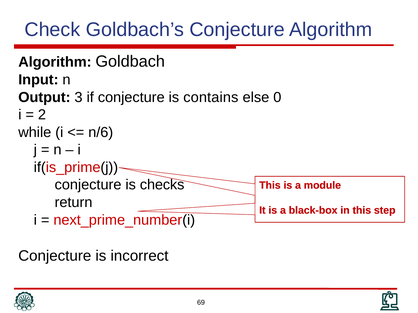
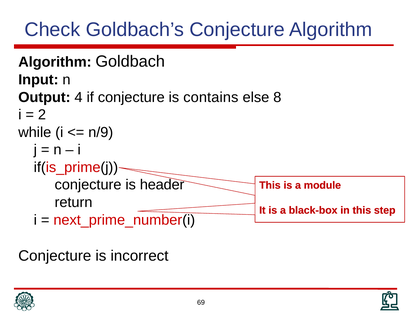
3: 3 -> 4 (79, 97)
0: 0 -> 8 (277, 97)
n/6: n/6 -> n/9 (101, 133)
checks: checks -> header (162, 185)
